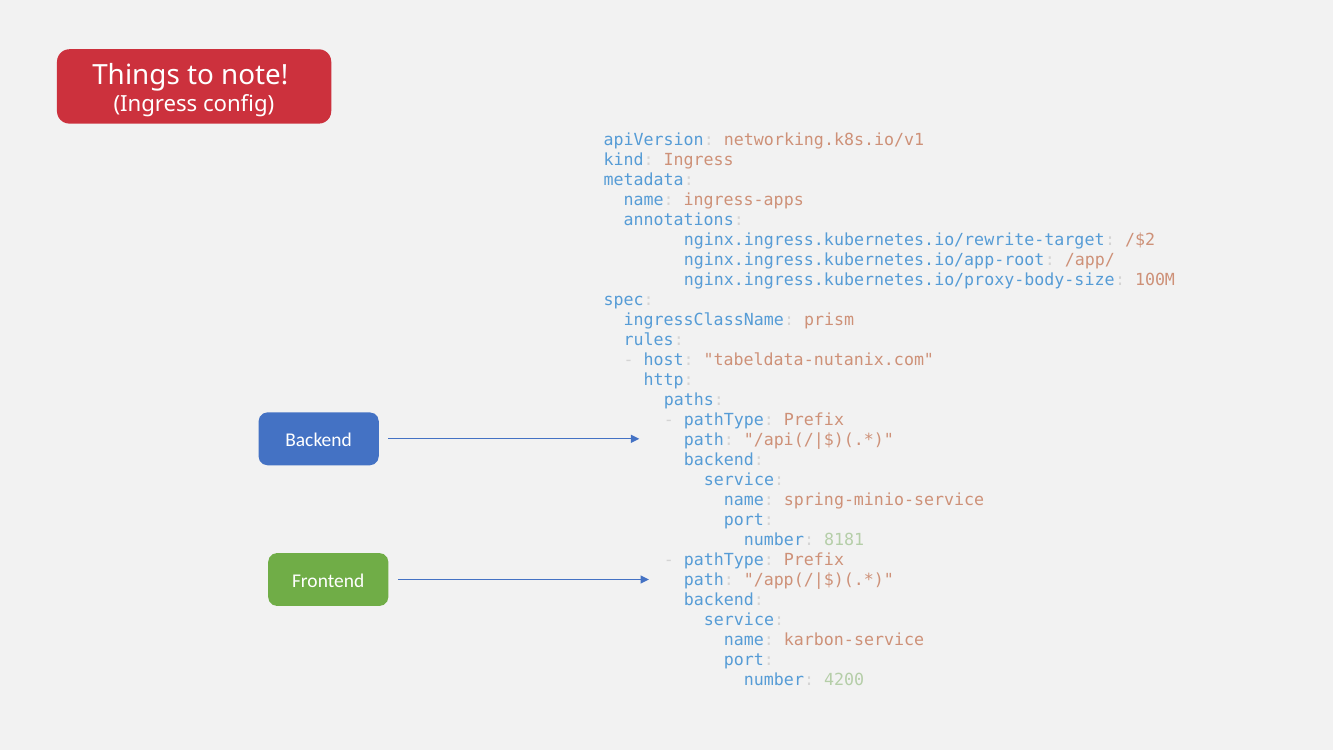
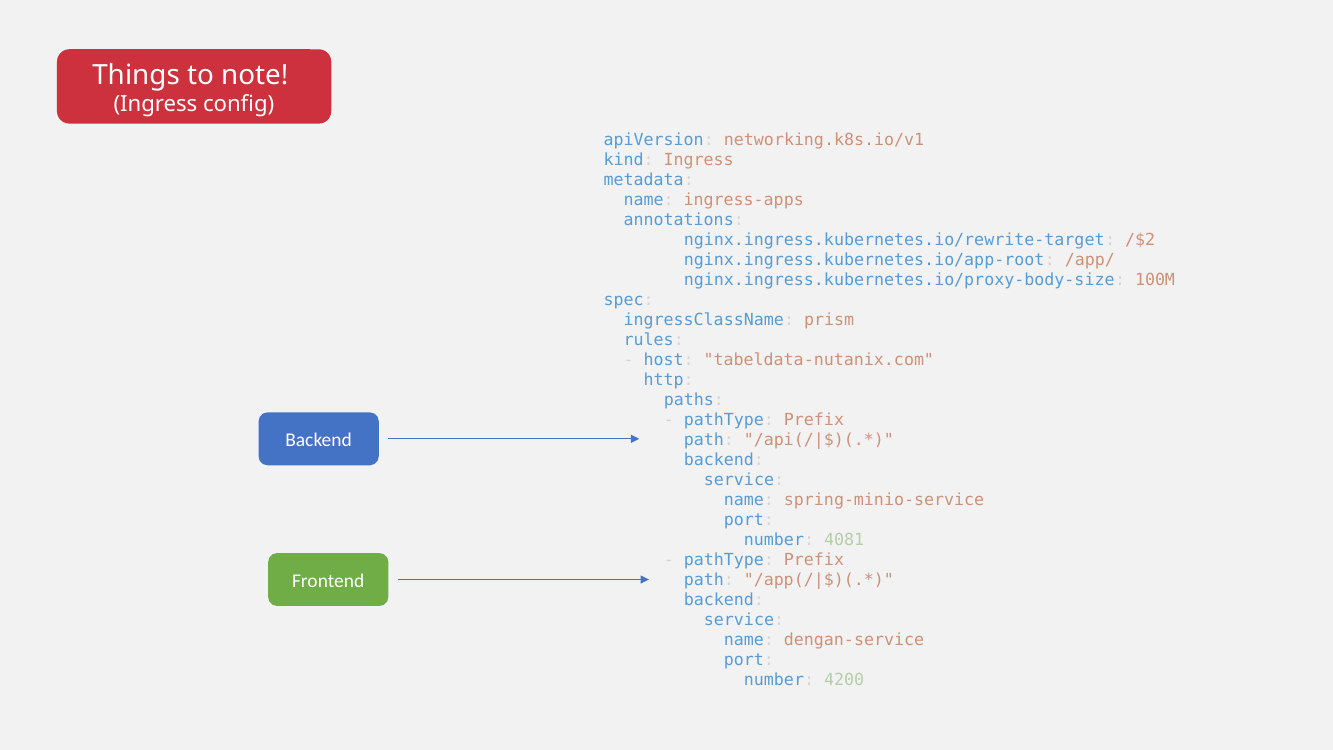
8181: 8181 -> 4081 (844, 540)
karbon-service: karbon-service -> dengan-service (854, 639)
